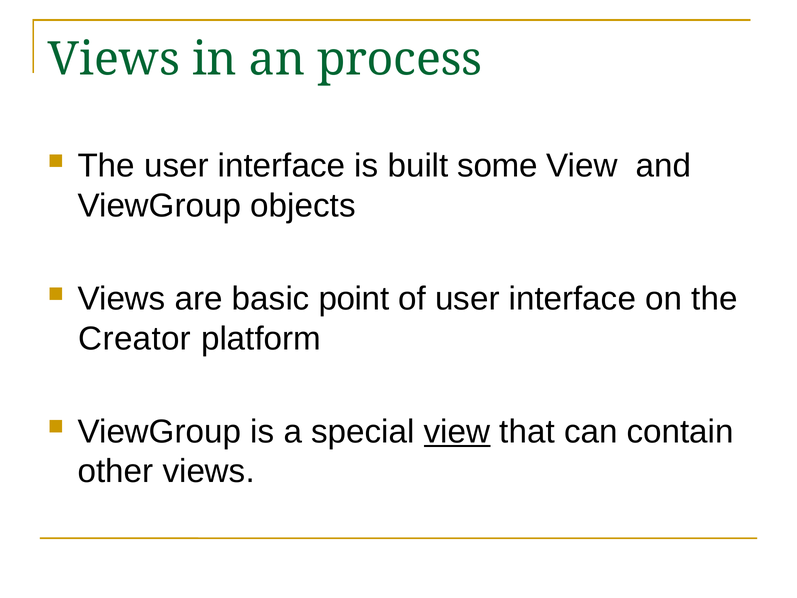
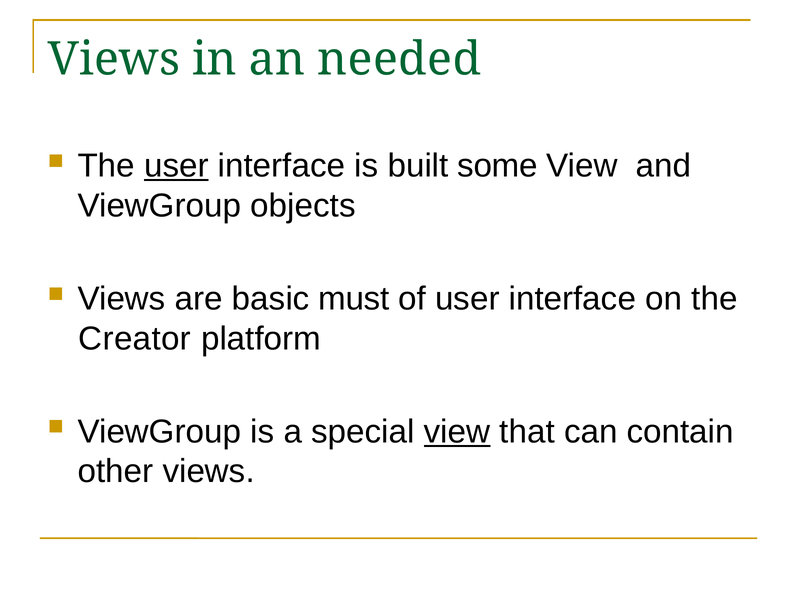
process: process -> needed (399, 59)
user underline: none -> present (176, 166)
point: point -> must (354, 299)
